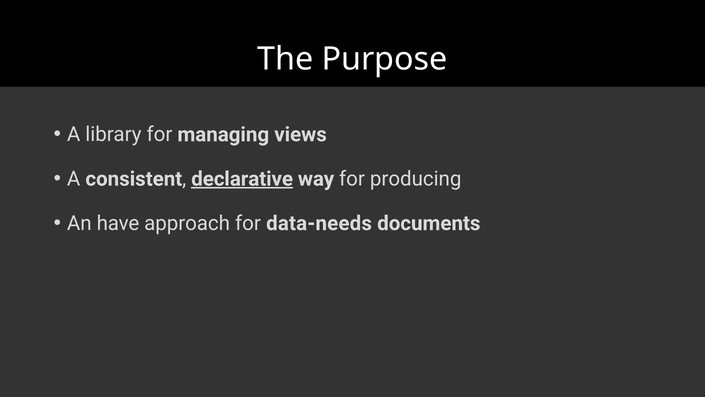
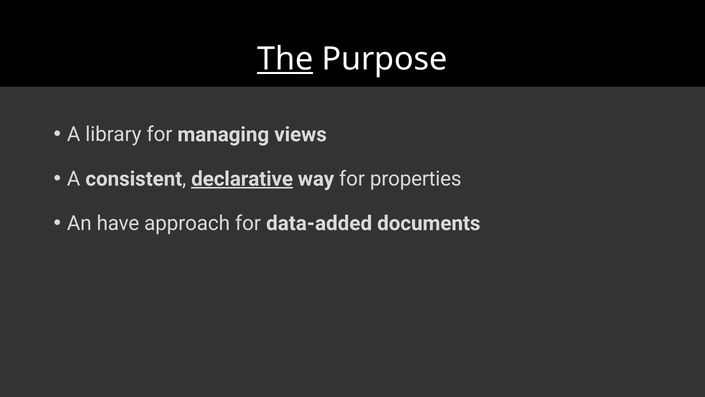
The underline: none -> present (285, 59)
producing: producing -> properties (416, 179)
data-needs: data-needs -> data-added (319, 223)
